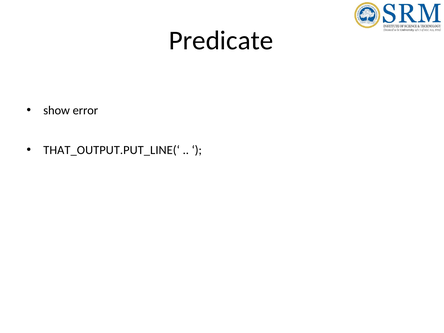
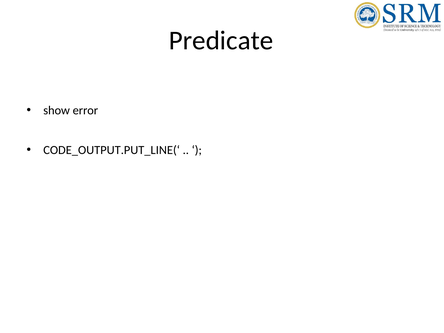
THAT_OUTPUT.PUT_LINE(‘: THAT_OUTPUT.PUT_LINE(‘ -> CODE_OUTPUT.PUT_LINE(‘ (112, 150)
